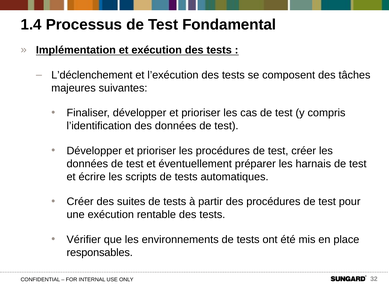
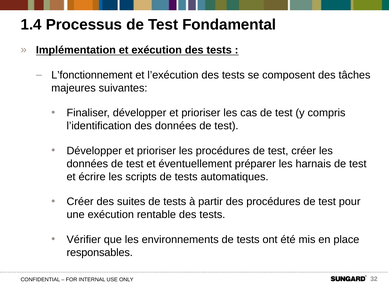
L’déclenchement: L’déclenchement -> L’fonctionnement (92, 75)
